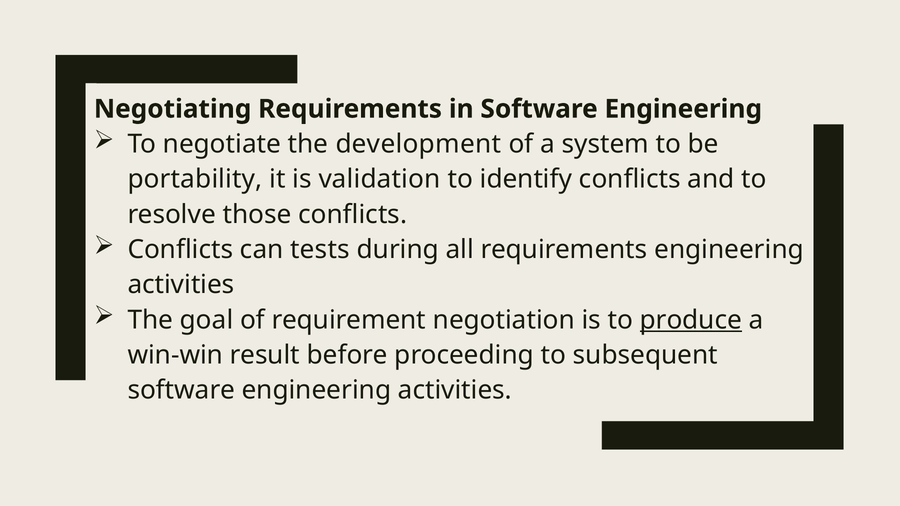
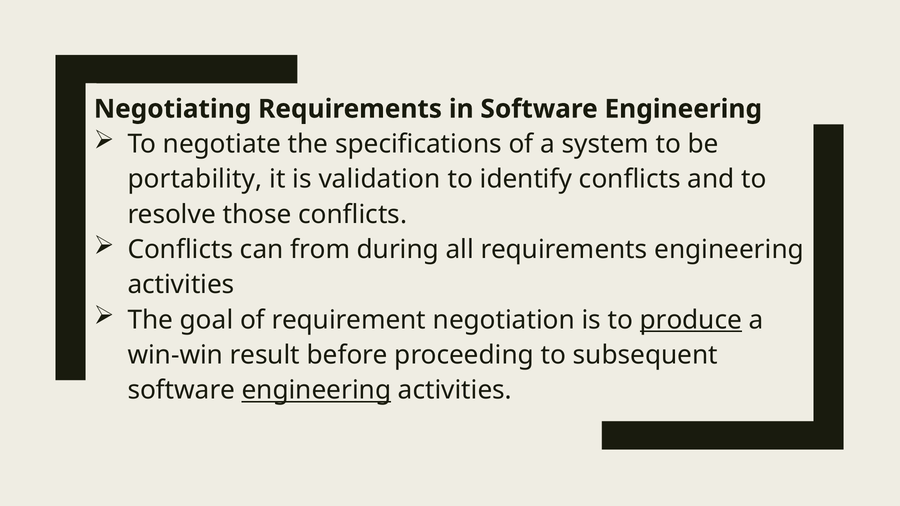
development: development -> specifications (418, 144)
tests: tests -> from (320, 250)
engineering underline: none -> present (316, 391)
